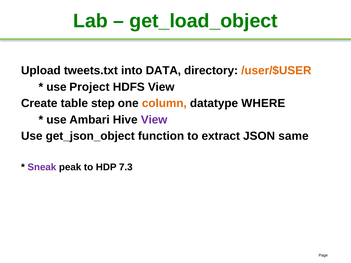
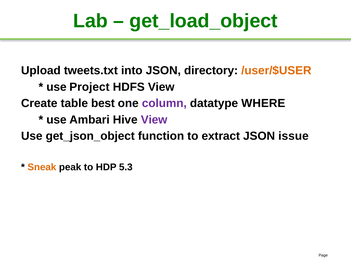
into DATA: DATA -> JSON (163, 71)
step: step -> best (103, 103)
column colour: orange -> purple (164, 103)
same: same -> issue (293, 136)
Sneak colour: purple -> orange (42, 167)
7.3: 7.3 -> 5.3 (126, 167)
